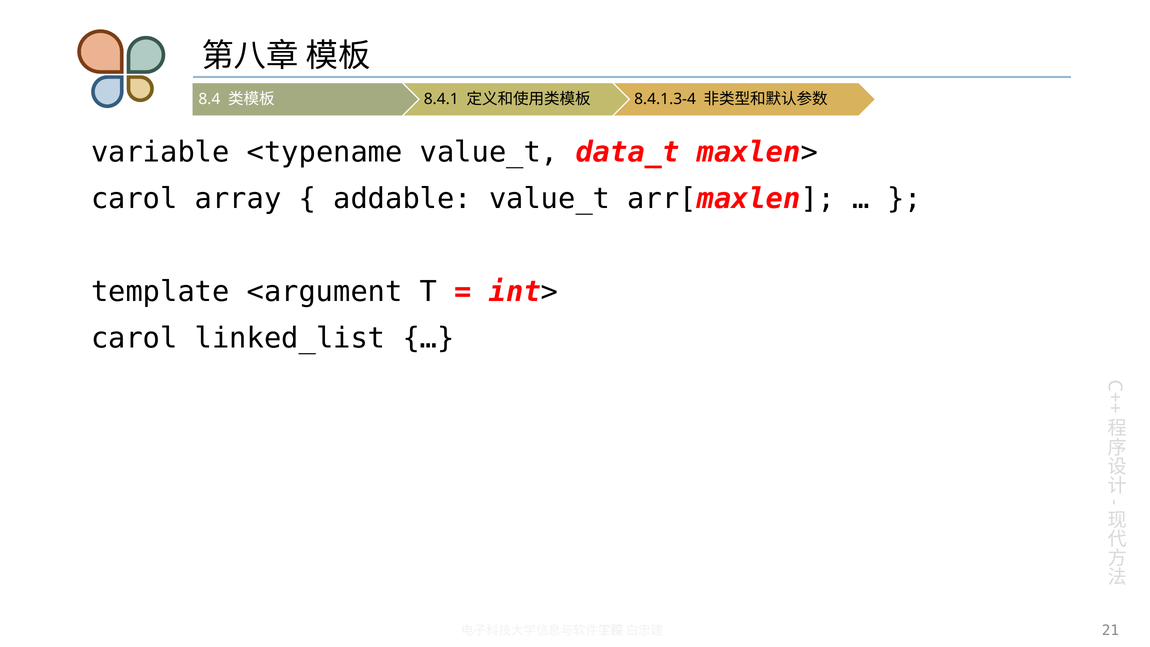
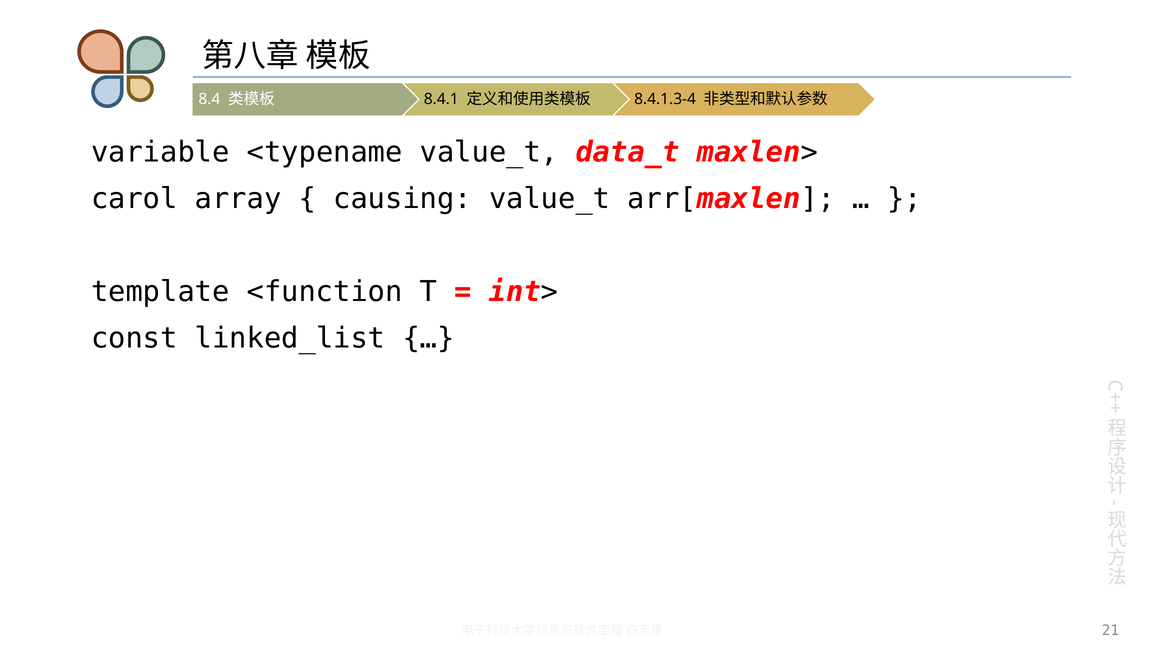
addable: addable -> causing (403, 199)
<argument: <argument -> <function (325, 292)
carol: carol -> const (134, 338)
